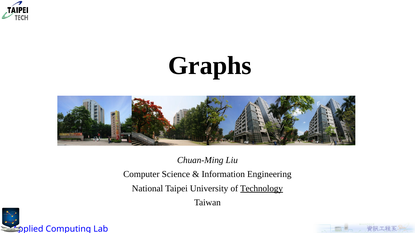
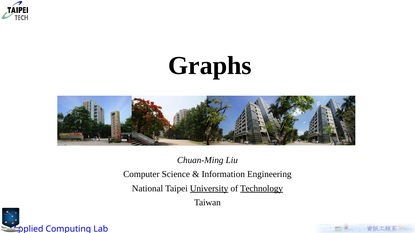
University underline: none -> present (209, 189)
